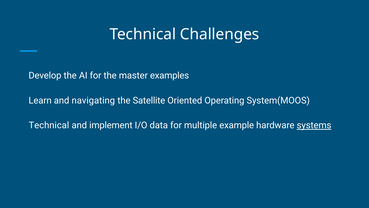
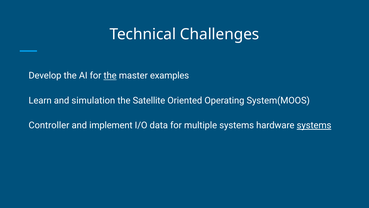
the underline: none -> present (110, 76)
navigating: navigating -> simulation (93, 100)
Technical: Technical -> Controller (49, 125)
multiple example: example -> systems (237, 125)
